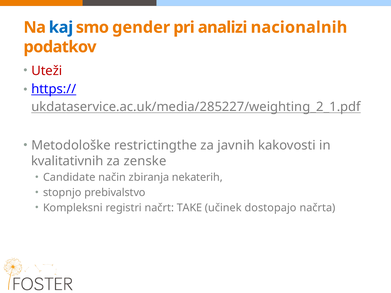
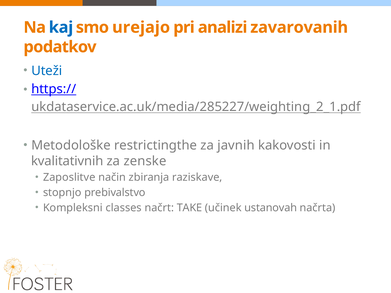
gender: gender -> urejajo (141, 27)
nacionalnih: nacionalnih -> zavarovanih (299, 27)
Uteži colour: red -> blue (47, 71)
Candidate: Candidate -> Zaposlitve (69, 178)
nekaterih: nekaterih -> raziskave (197, 178)
registri: registri -> classes (124, 208)
dostopajo: dostopajo -> ustanovah (271, 208)
